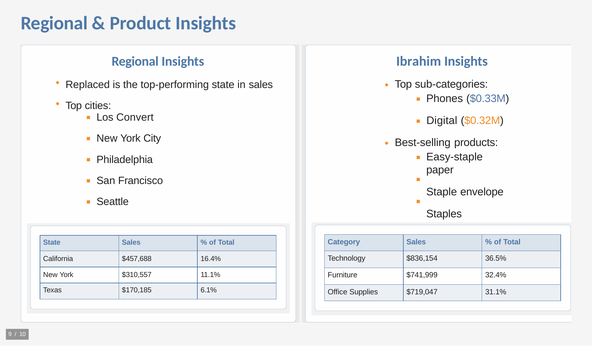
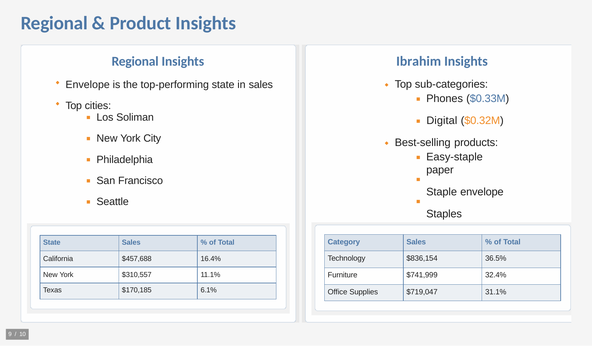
Replaced: Replaced -> Envelope (88, 85)
Convert: Convert -> Soliman (135, 117)
